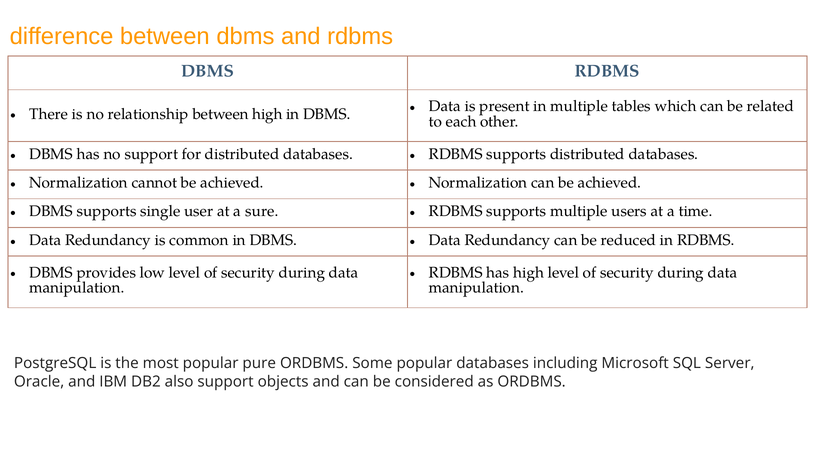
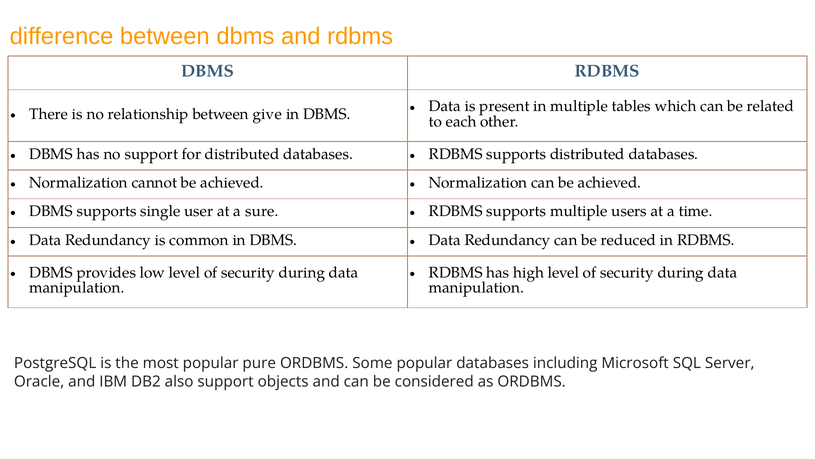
between high: high -> give (267, 114)
